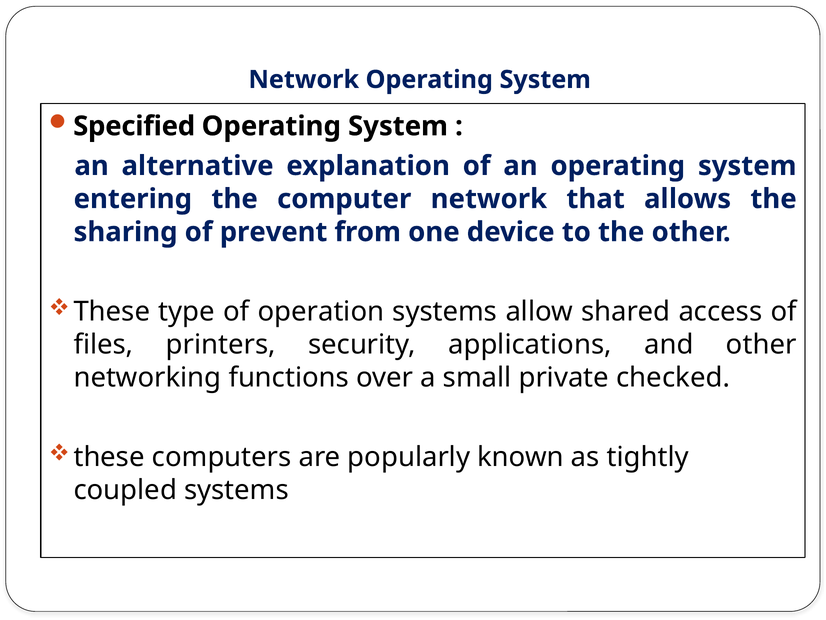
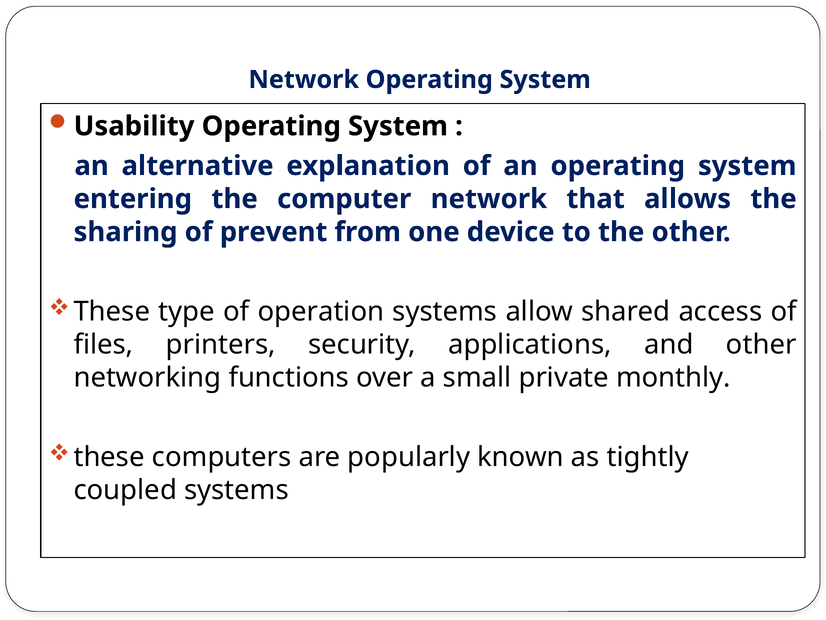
Specified: Specified -> Usability (134, 126)
checked: checked -> monthly (673, 377)
